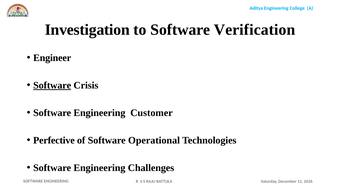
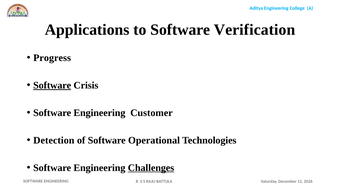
Investigation: Investigation -> Applications (87, 30)
Engineer: Engineer -> Progress (52, 58)
Perfective: Perfective -> Detection (54, 140)
Challenges underline: none -> present (151, 168)
